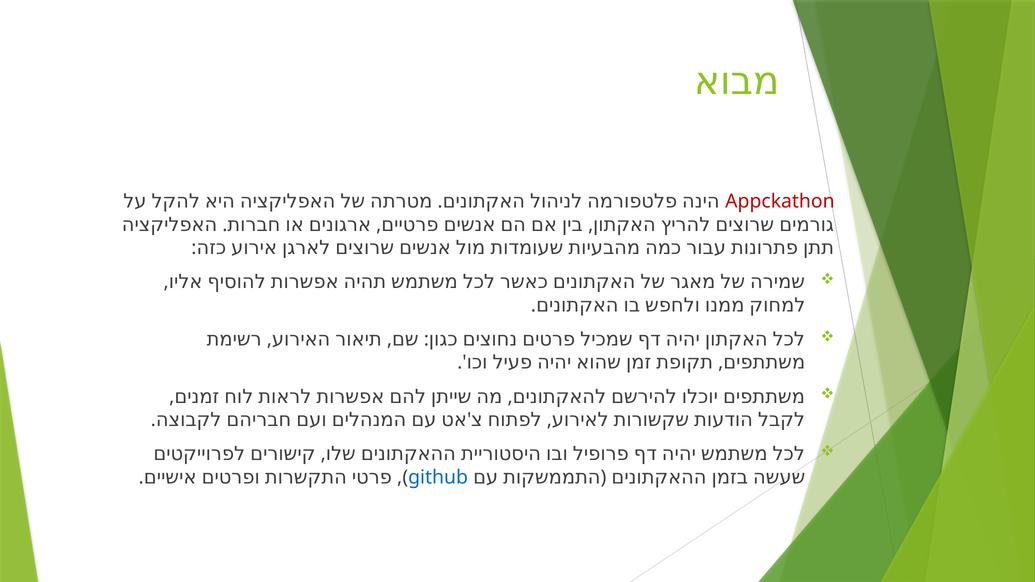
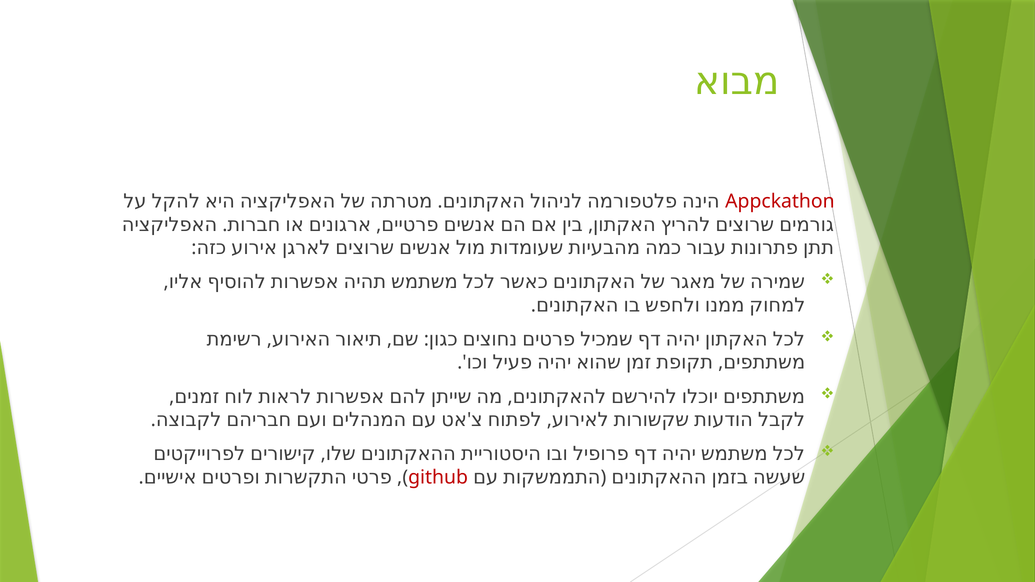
github colour: blue -> red (438, 477)
